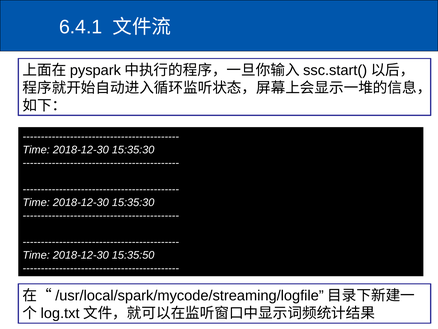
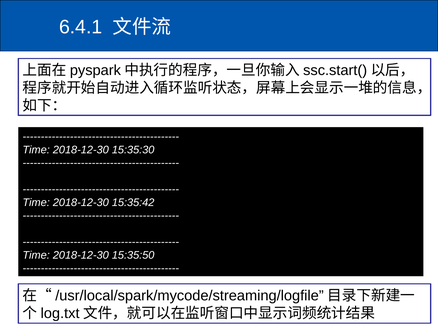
15:35:30: 15:35:30 -> 15:35:42 (133, 202)
